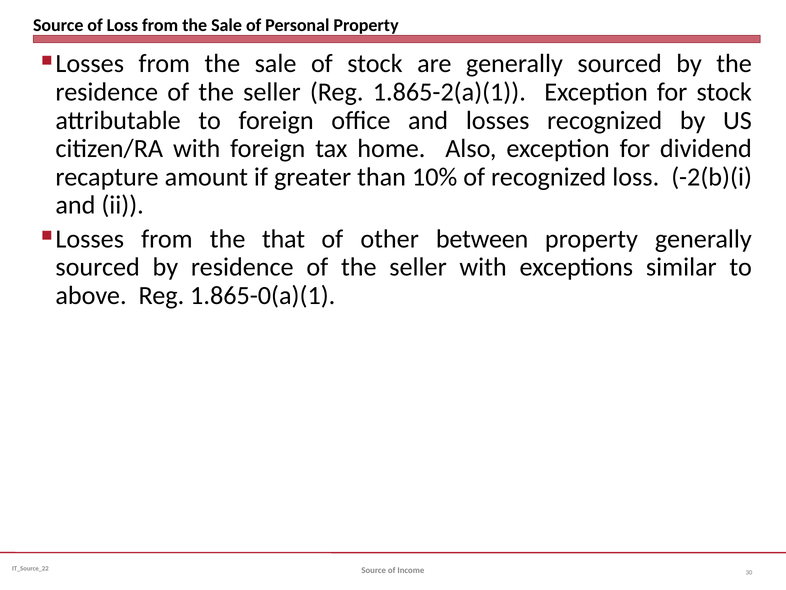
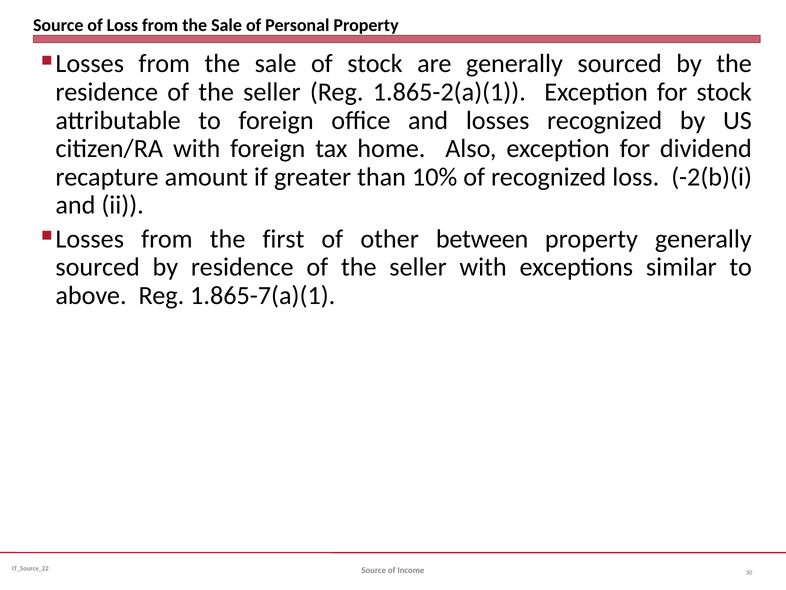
that: that -> first (283, 239)
1.865-0(a)(1: 1.865-0(a)(1 -> 1.865-7(a)(1 (263, 295)
